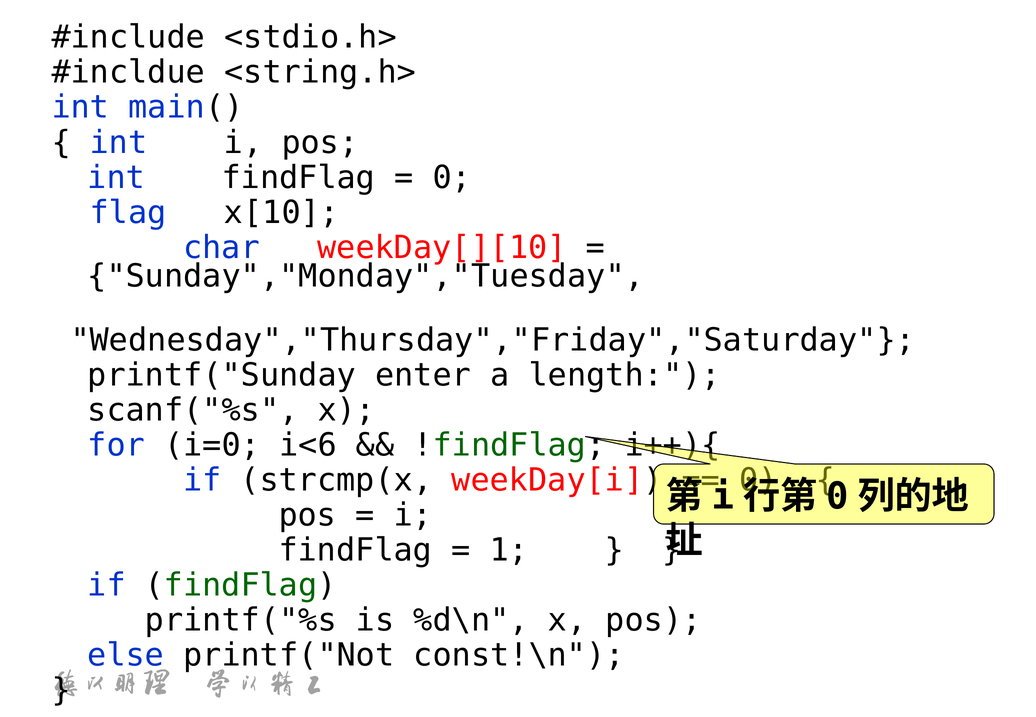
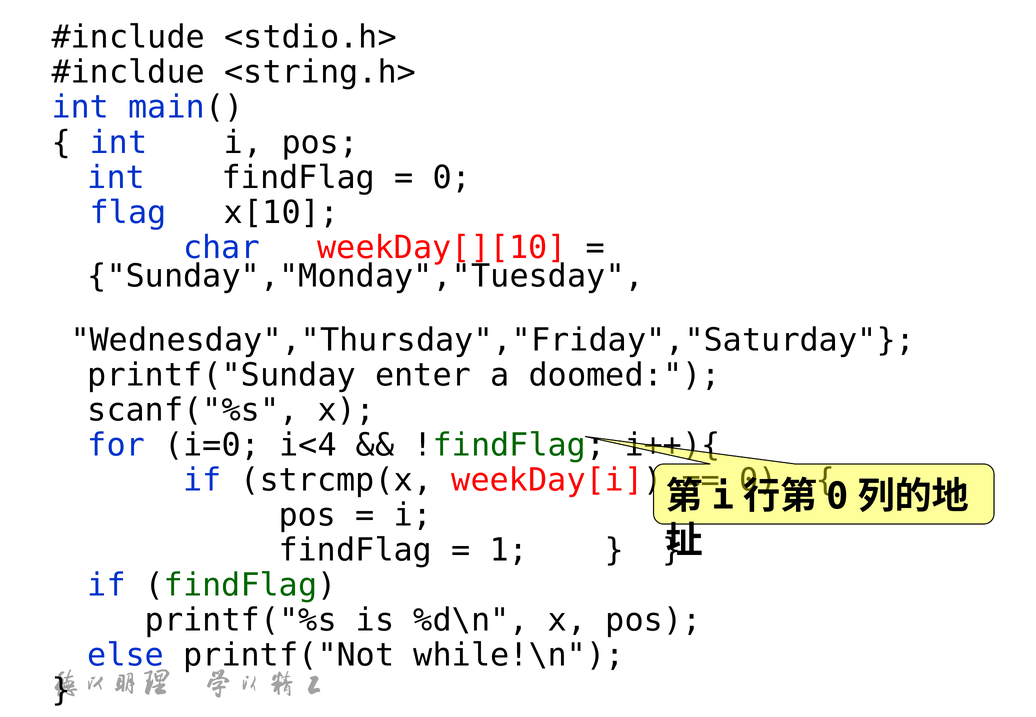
length: length -> doomed (625, 375)
i<6: i<6 -> i<4 (308, 445)
const!\n: const!\n -> while!\n (519, 656)
